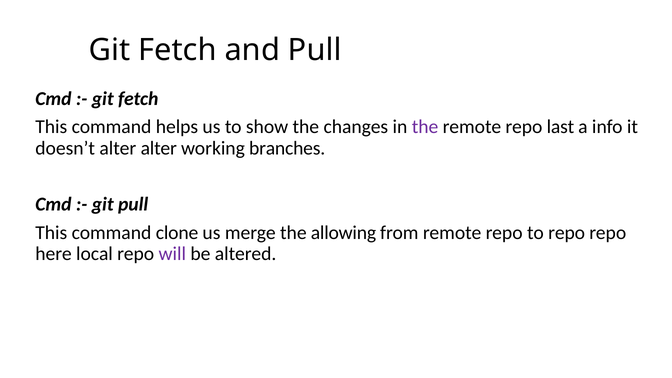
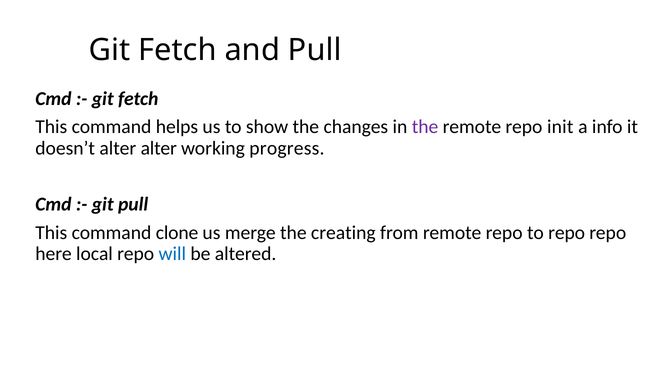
last: last -> init (560, 127)
branches: branches -> progress (287, 148)
allowing: allowing -> creating (343, 233)
will colour: purple -> blue (172, 254)
